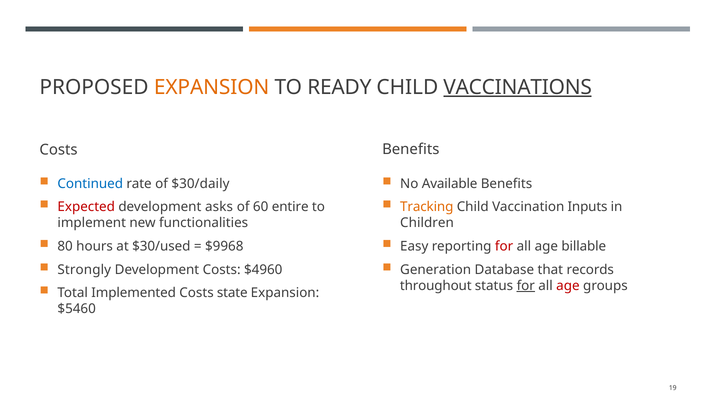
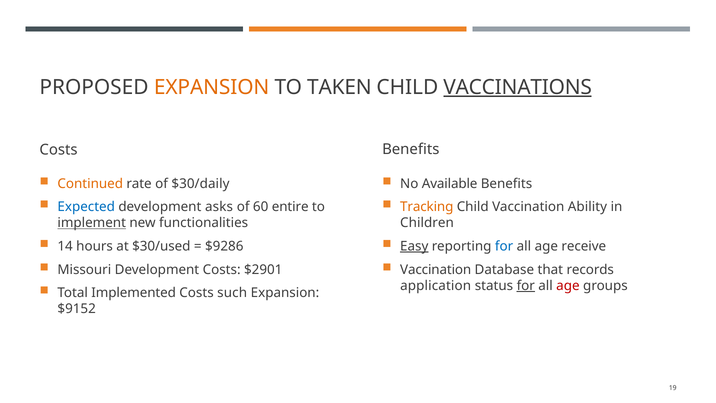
READY: READY -> TAKEN (339, 87)
Continued colour: blue -> orange (90, 184)
Expected colour: red -> blue (86, 207)
Inputs: Inputs -> Ability (587, 207)
implement underline: none -> present (92, 223)
80: 80 -> 14 (65, 246)
$9968: $9968 -> $9286 (224, 246)
Easy underline: none -> present (414, 246)
for colour: red -> blue (504, 246)
billable: billable -> receive (584, 246)
Strongly: Strongly -> Missouri (84, 269)
$4960: $4960 -> $2901 (263, 269)
Generation: Generation -> Vaccination (436, 269)
throughout: throughout -> application (436, 286)
state: state -> such (232, 293)
$5460: $5460 -> $9152 (77, 309)
